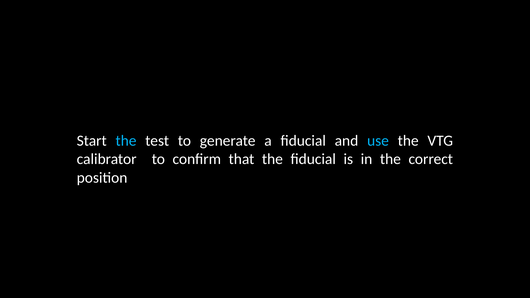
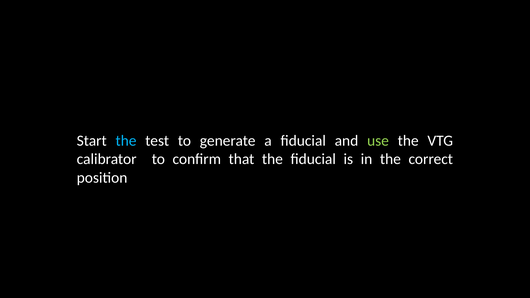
use colour: light blue -> light green (378, 141)
